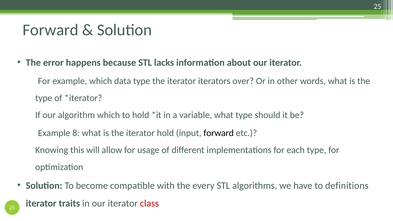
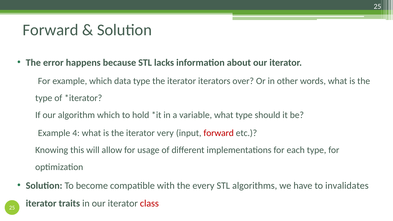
8: 8 -> 4 (76, 133)
iterator hold: hold -> very (165, 133)
forward colour: black -> red (219, 133)
definitions: definitions -> invalidates (347, 186)
